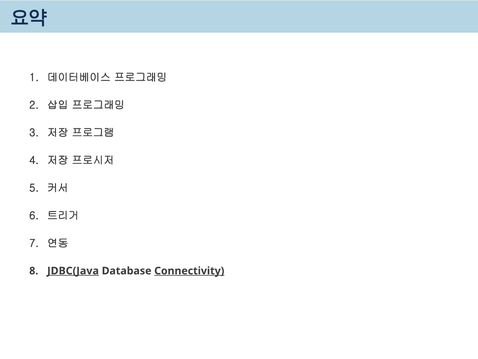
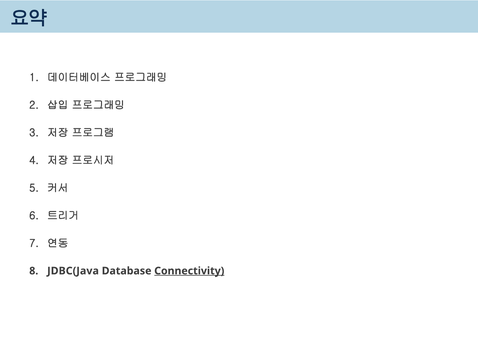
JDBC(Java underline: present -> none (73, 271)
